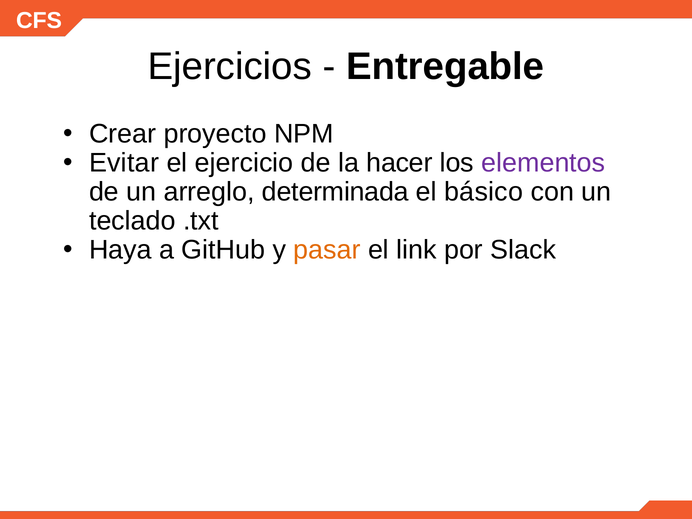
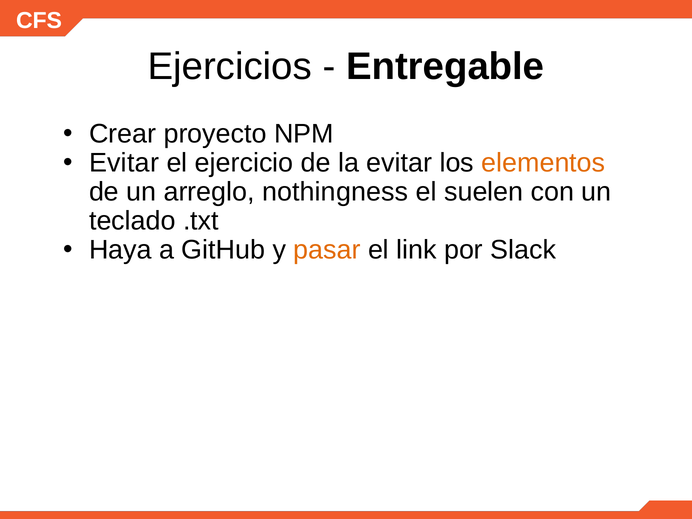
la hacer: hacer -> evitar (399, 163)
elementos colour: purple -> orange (543, 163)
determinada: determinada -> nothingness (335, 192)
básico: básico -> suelen (484, 192)
